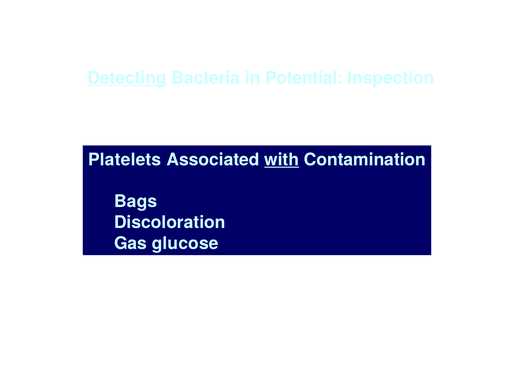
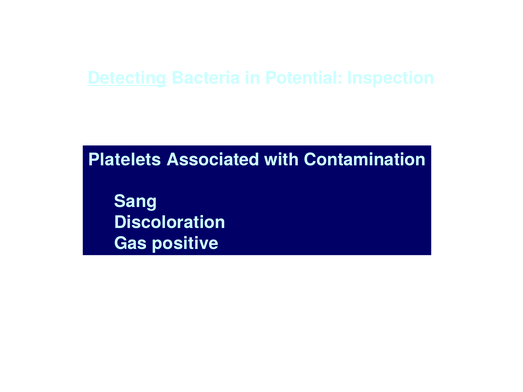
with underline: present -> none (282, 160)
Bags: Bags -> Sang (136, 202)
glucose: glucose -> positive (185, 243)
